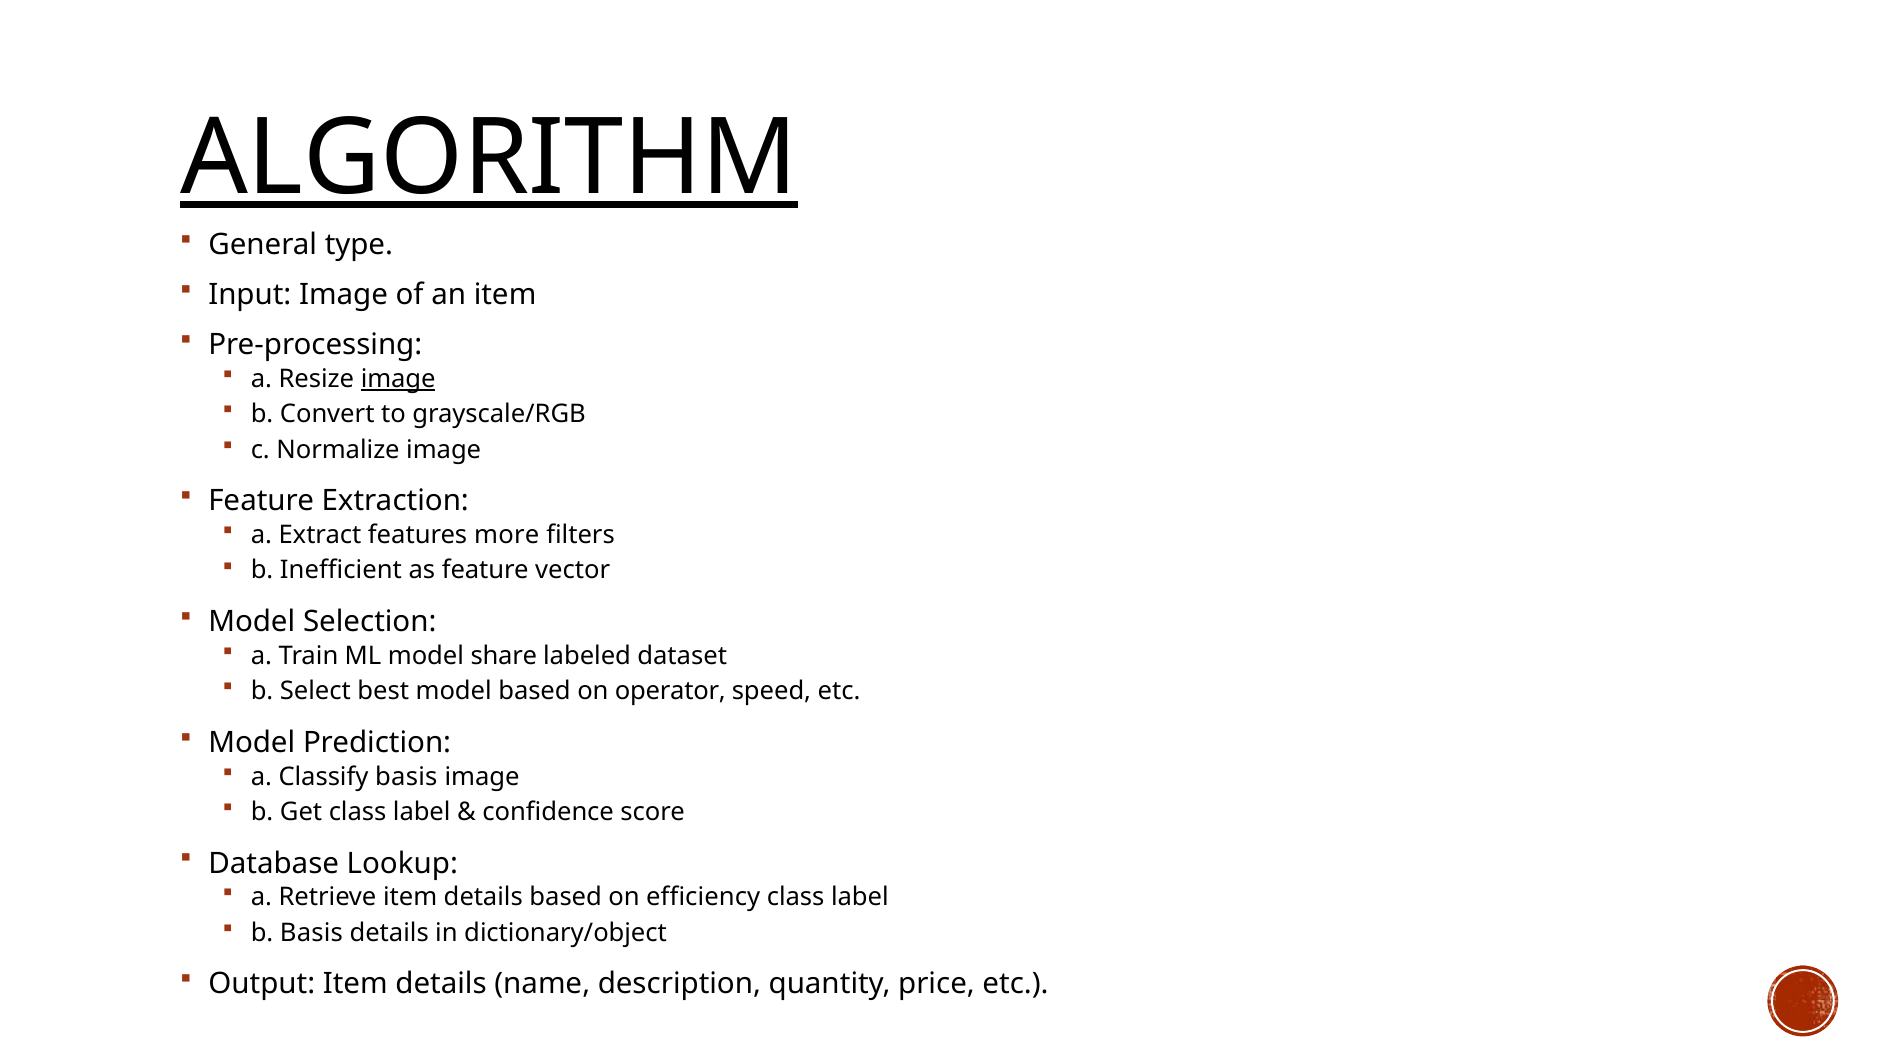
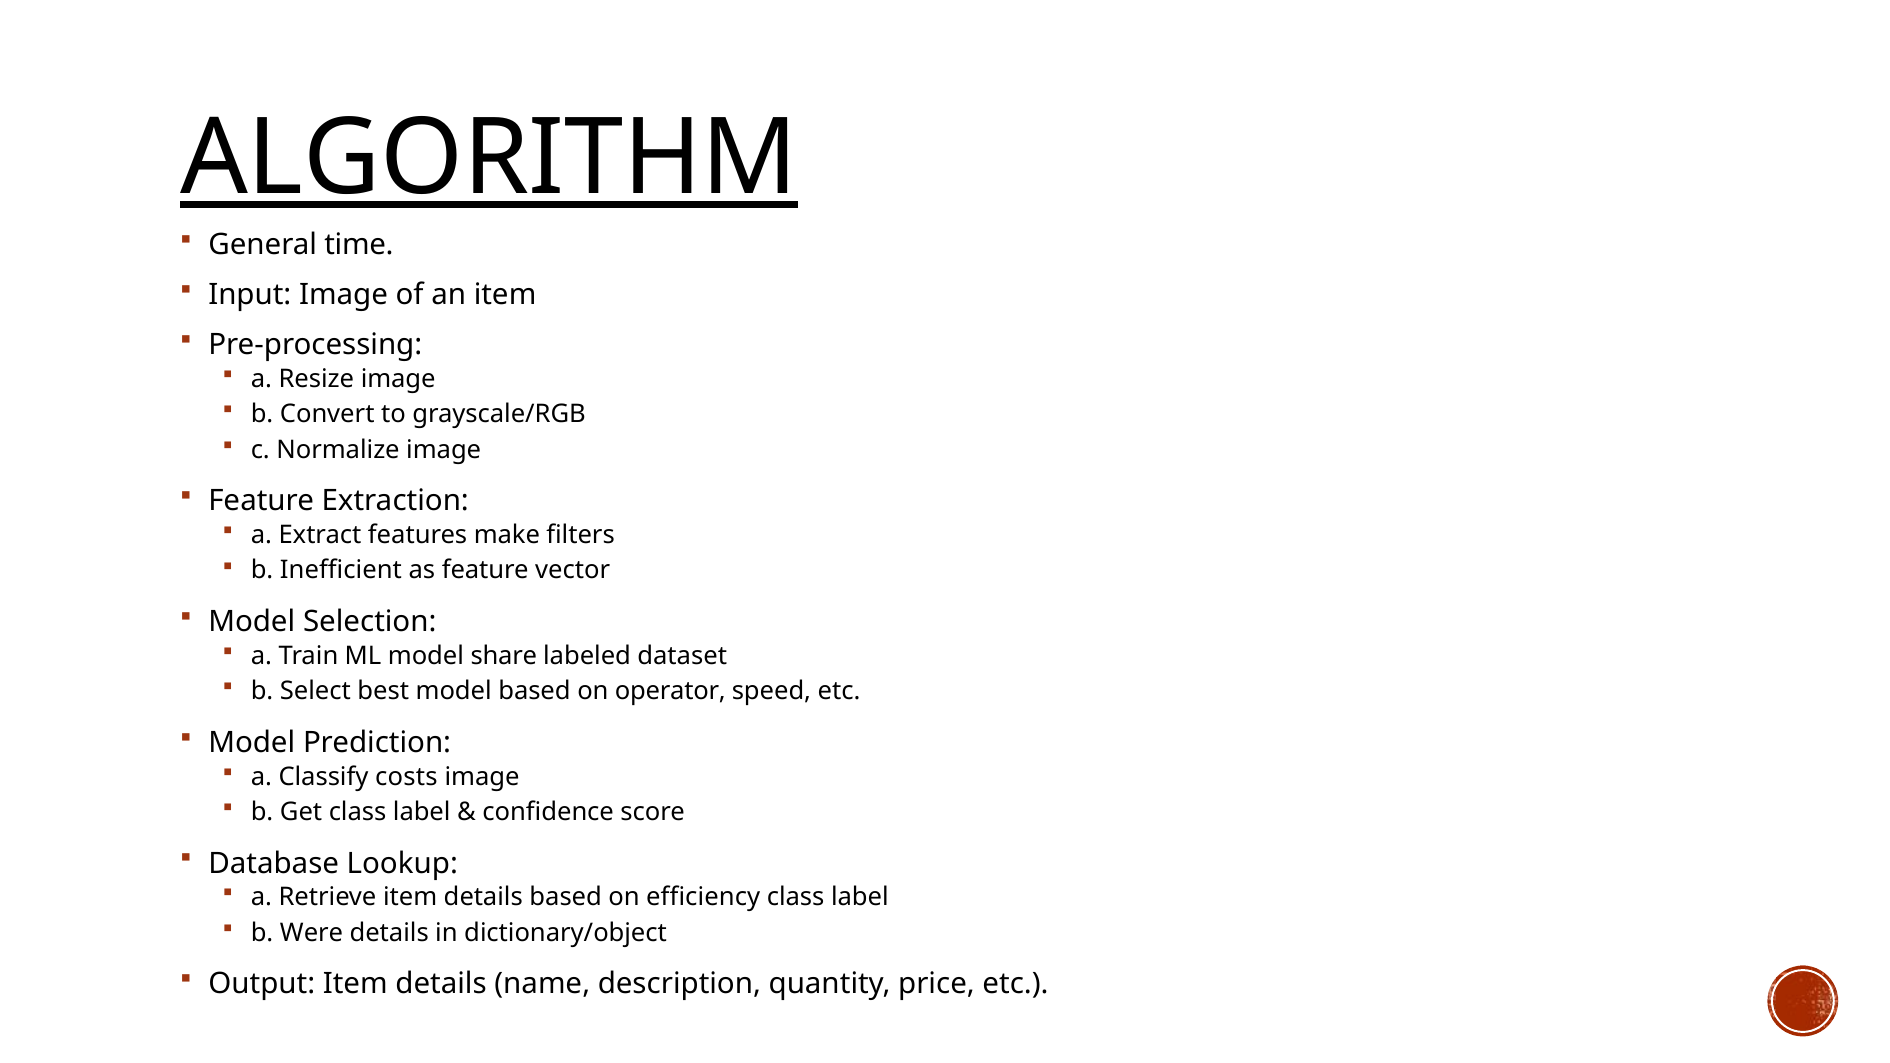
type: type -> time (359, 245)
image underline: present -> none (398, 379)
more: more -> make (507, 535)
Classify basis: basis -> costs (406, 777)
b Basis: Basis -> Were (312, 933)
